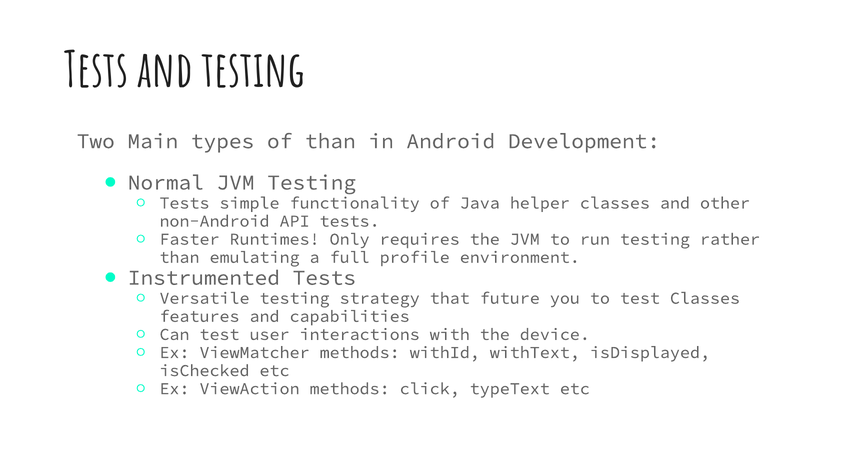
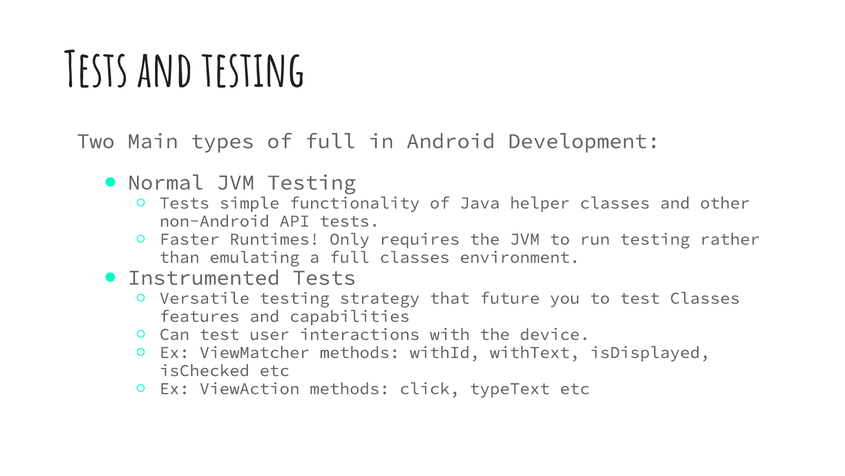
of than: than -> full (330, 141)
full profile: profile -> classes (415, 257)
